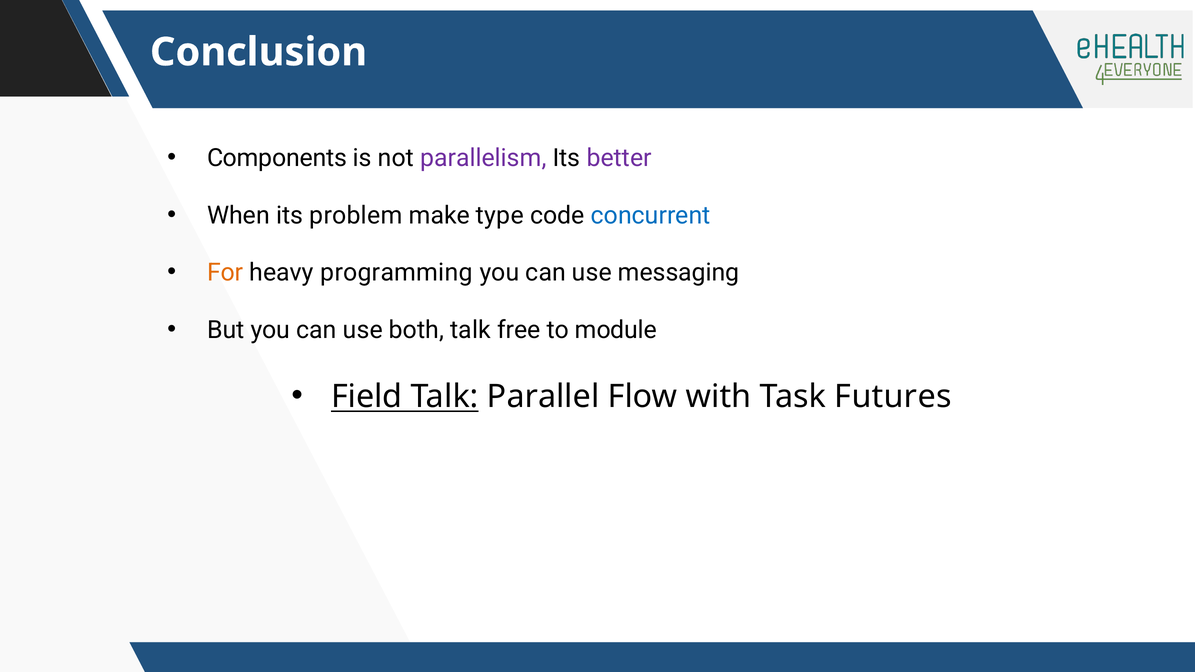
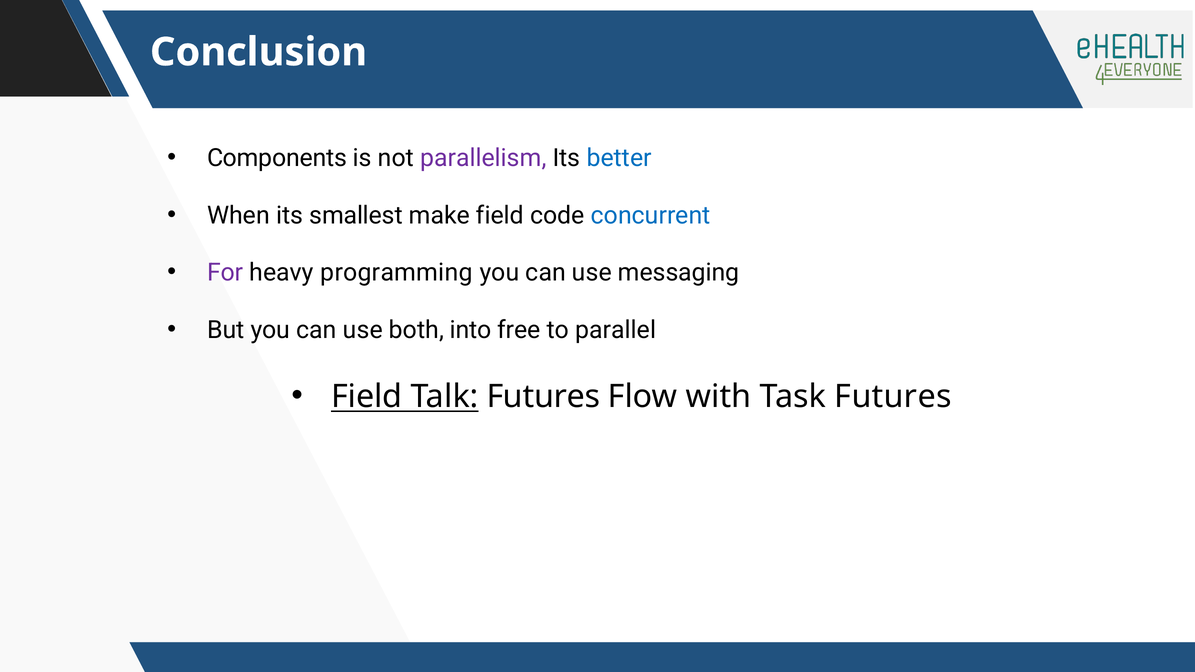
better colour: purple -> blue (619, 158)
problem: problem -> smallest (356, 215)
make type: type -> field (500, 215)
For colour: orange -> purple (225, 273)
both talk: talk -> into (471, 330)
module: module -> parallel (616, 330)
Talk Parallel: Parallel -> Futures (543, 397)
